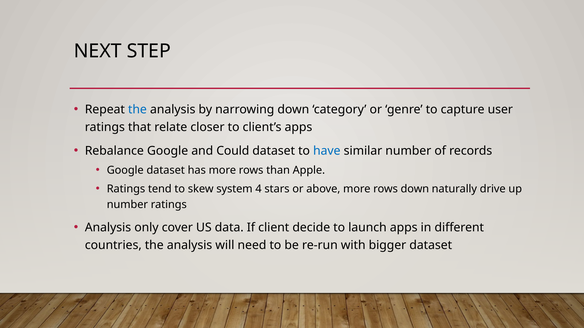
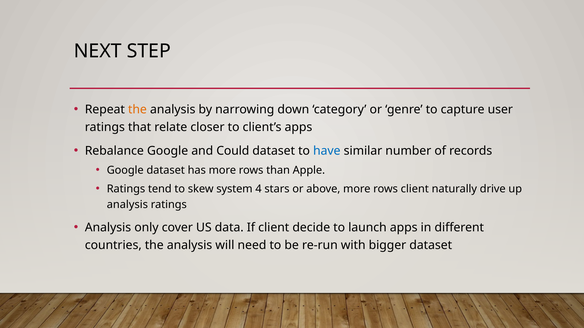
the colour: blue -> orange (137, 110)
rows down: down -> client (415, 189)
number: number -> analysis (127, 205)
